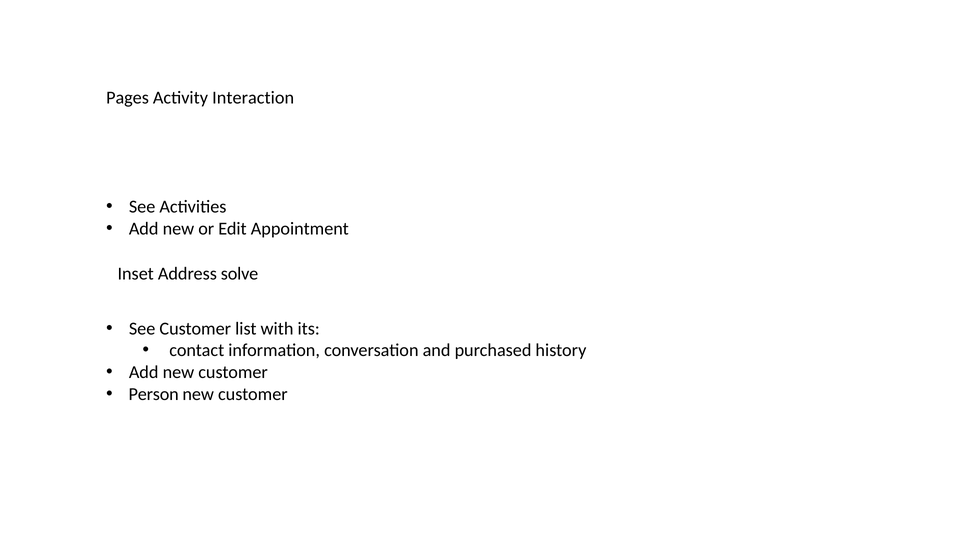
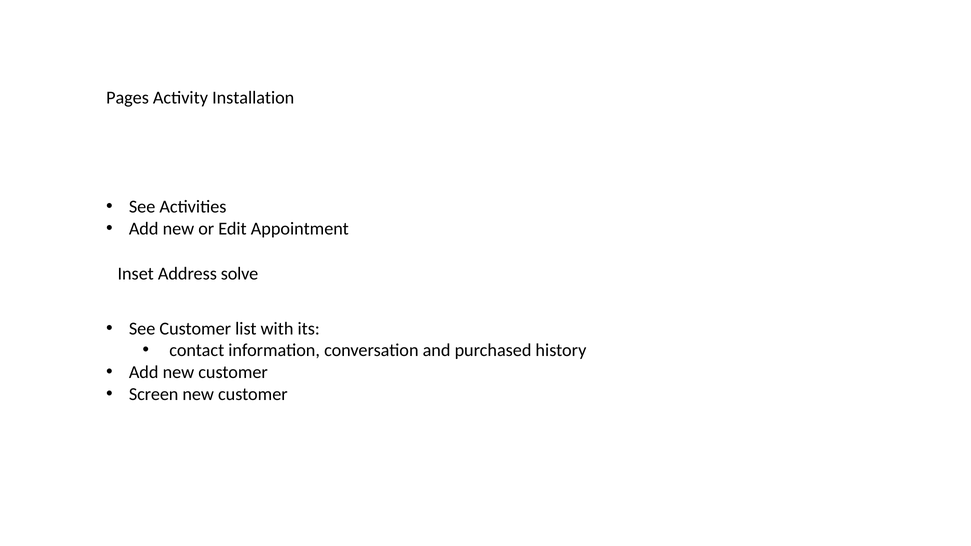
Interaction: Interaction -> Installation (253, 98)
Person: Person -> Screen (154, 394)
